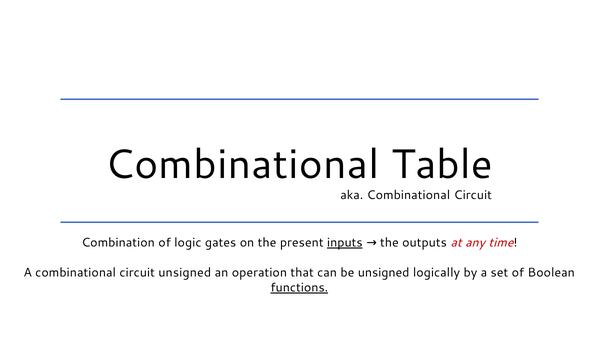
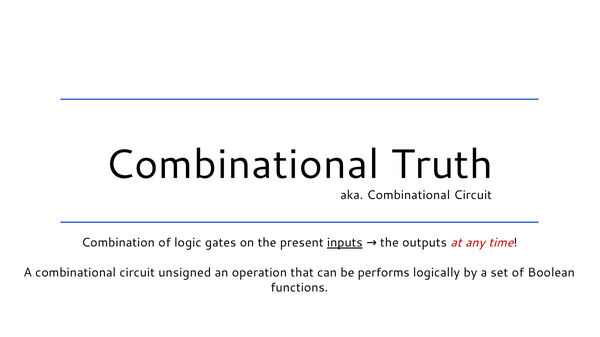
Table: Table -> Truth (442, 165)
be unsigned: unsigned -> performs (384, 273)
functions underline: present -> none (299, 288)
